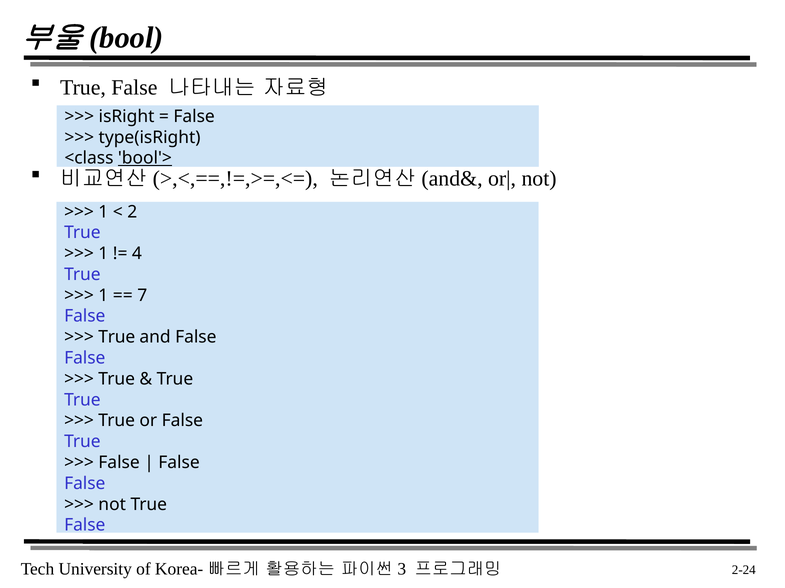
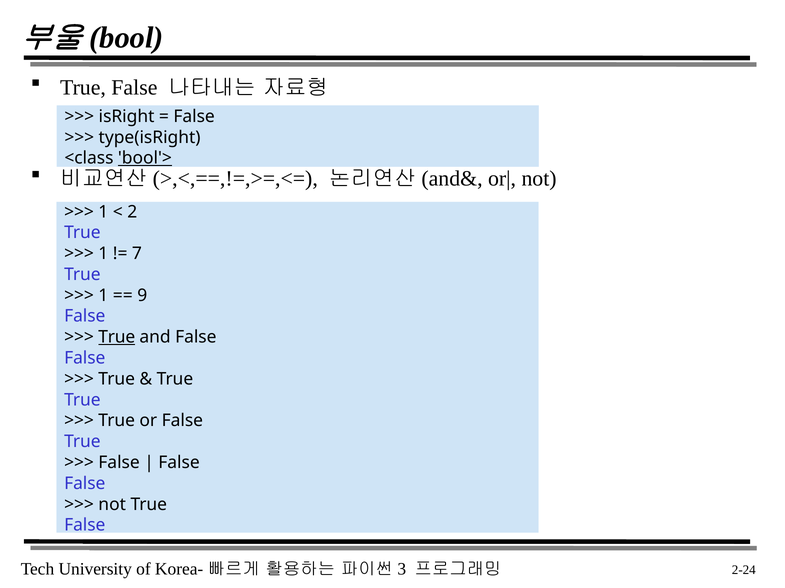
4: 4 -> 7 (137, 254)
7: 7 -> 9 (142, 296)
True underline: none -> present (117, 338)
